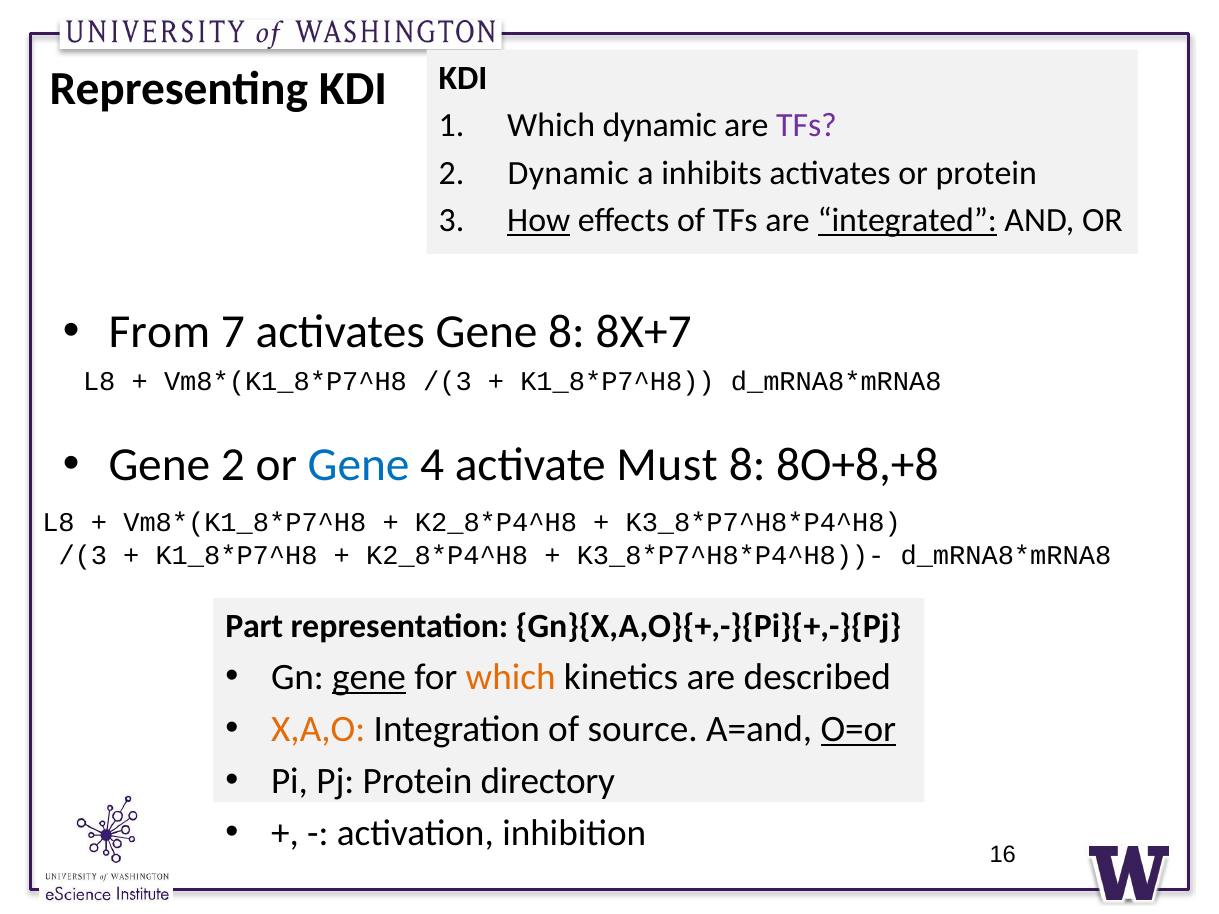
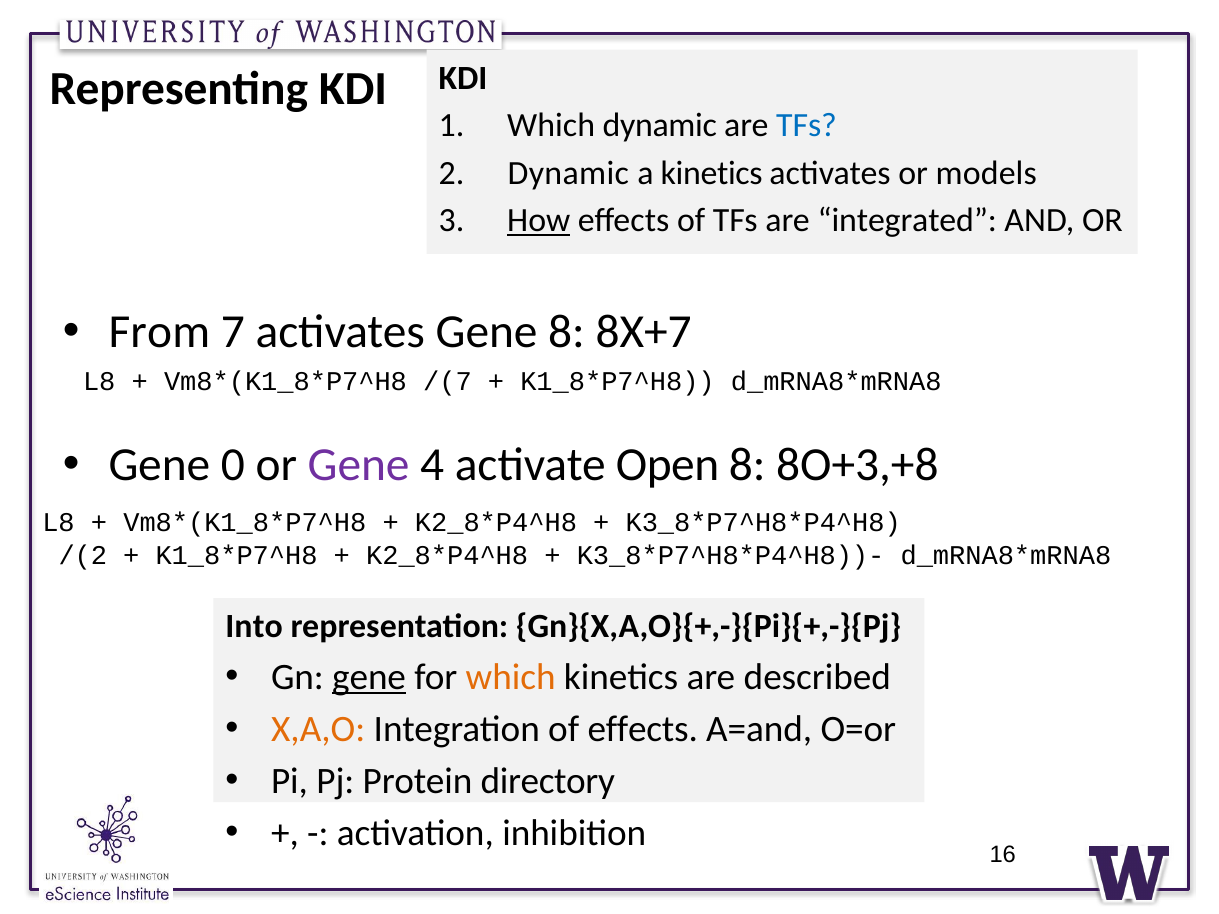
TFs colour: purple -> blue (807, 126)
a inhibits: inhibits -> kinetics (712, 173)
or protein: protein -> models (986, 173)
integrated underline: present -> none (907, 221)
/(3: /(3 -> /(7 (447, 382)
Gene 2: 2 -> 0 (233, 465)
Gene colour: blue -> purple (359, 465)
Must: Must -> Open (668, 465)
8O+8,+8: 8O+8,+8 -> 8O+3,+8 (857, 465)
/(3: /(3 -> /(2 (83, 555)
Part: Part -> Into (254, 627)
of source: source -> effects (643, 729)
O=or underline: present -> none (858, 729)
